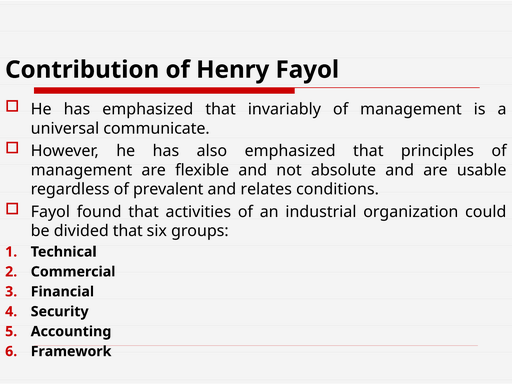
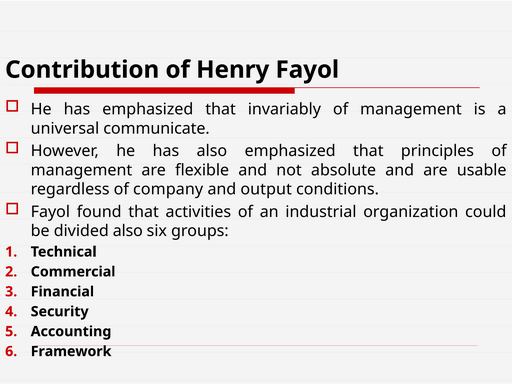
prevalent: prevalent -> company (168, 189)
relates: relates -> output (266, 189)
divided that: that -> also (128, 231)
